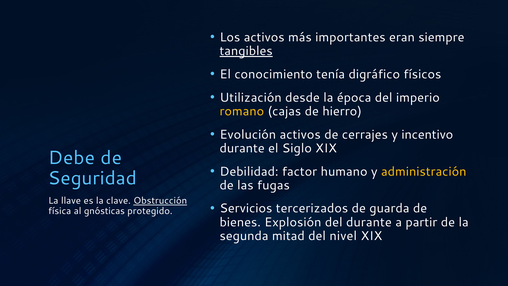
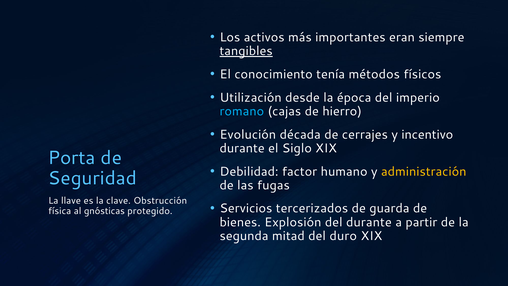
digráfico: digráfico -> métodos (374, 74)
romano colour: yellow -> light blue (242, 111)
Evolución activos: activos -> década (300, 134)
Debe: Debe -> Porta (72, 158)
Obstrucción underline: present -> none (160, 201)
nivel: nivel -> duro (343, 236)
